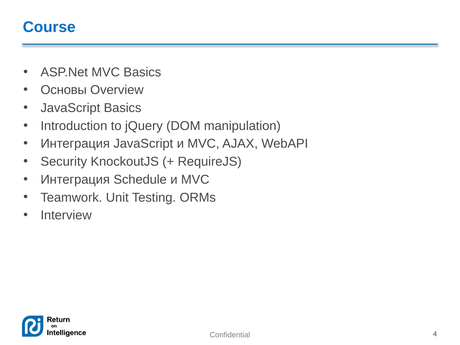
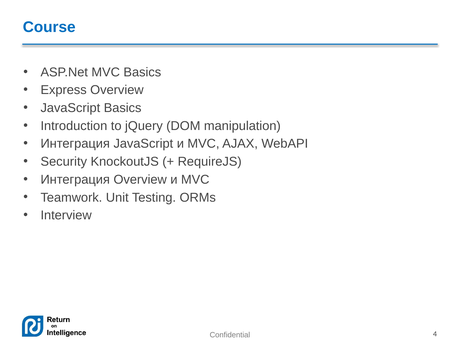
Основы: Основы -> Express (64, 90)
Интеграция Schedule: Schedule -> Overview (140, 180)
